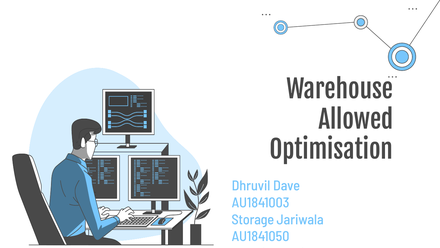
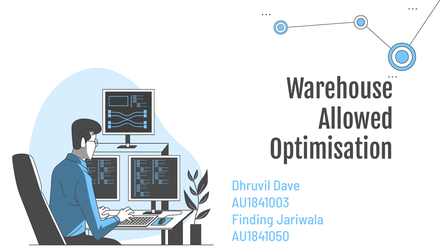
Storage: Storage -> Finding (253, 219)
